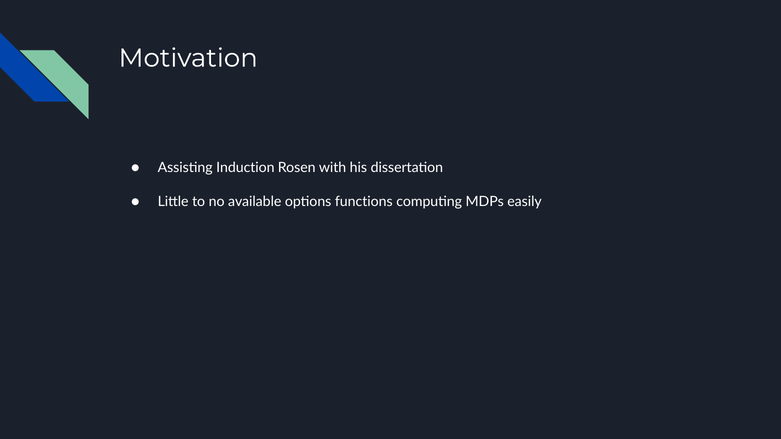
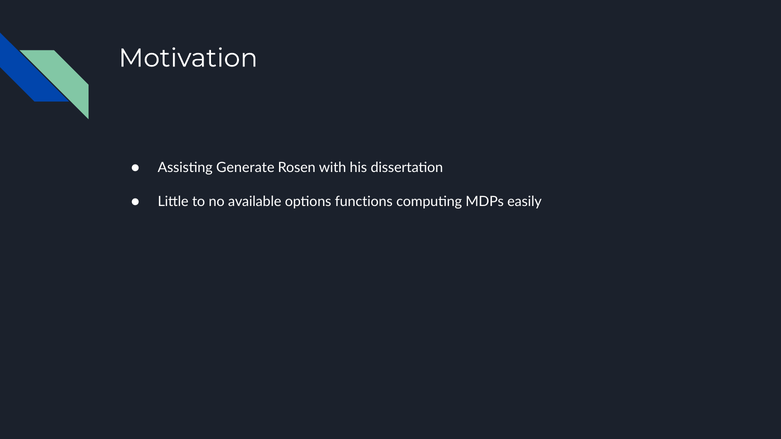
Induction: Induction -> Generate (245, 168)
